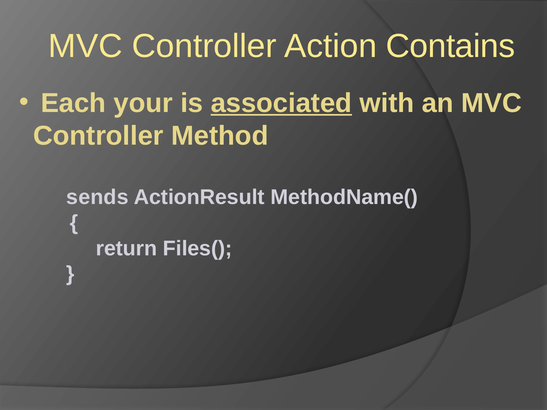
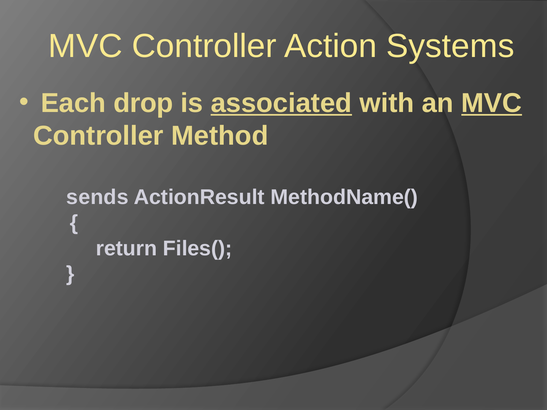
Contains: Contains -> Systems (450, 46)
your: your -> drop (143, 103)
MVC underline: none -> present (492, 103)
